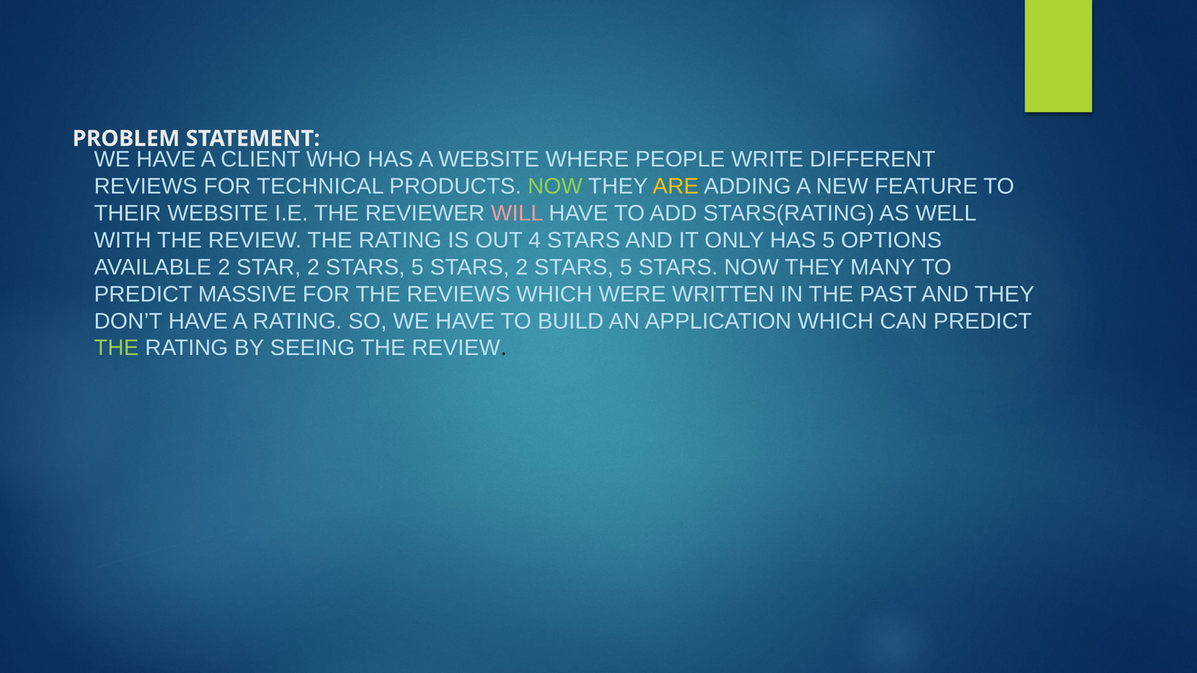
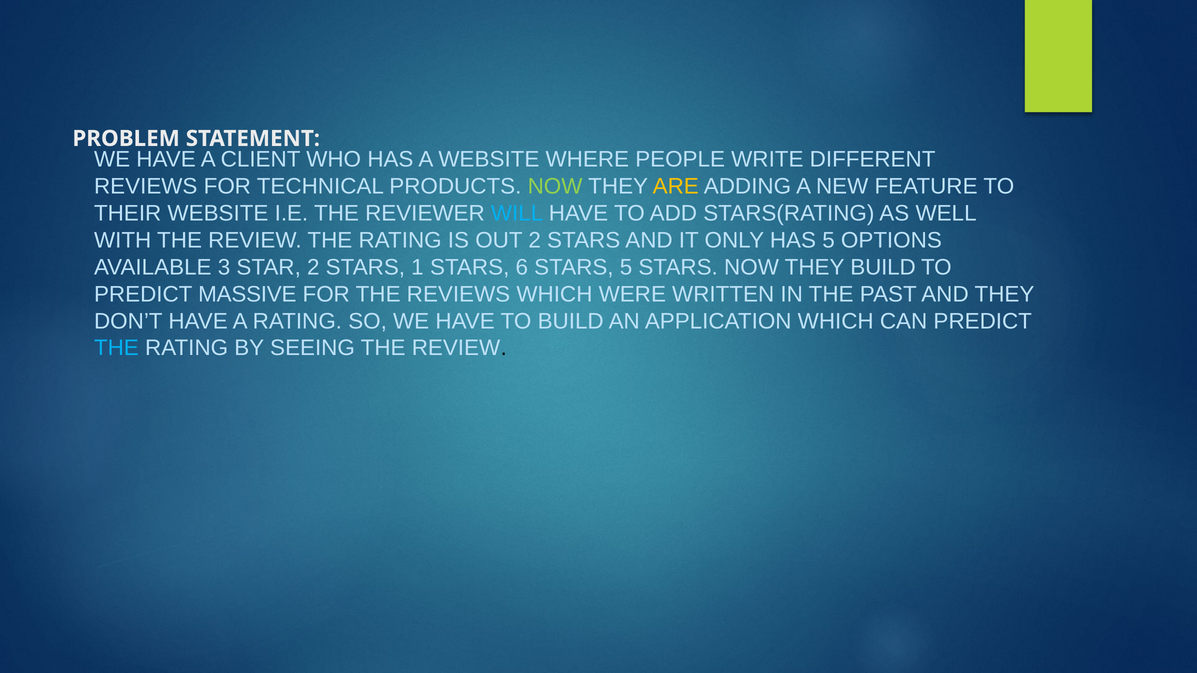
WILL colour: pink -> light blue (517, 214)
OUT 4: 4 -> 2 (535, 240)
AVAILABLE 2: 2 -> 3 (224, 267)
STAR 2 STARS 5: 5 -> 1 (417, 267)
STARS 2: 2 -> 6 (522, 267)
THEY MANY: MANY -> BUILD (883, 267)
THE colour: light green -> light blue (116, 348)
